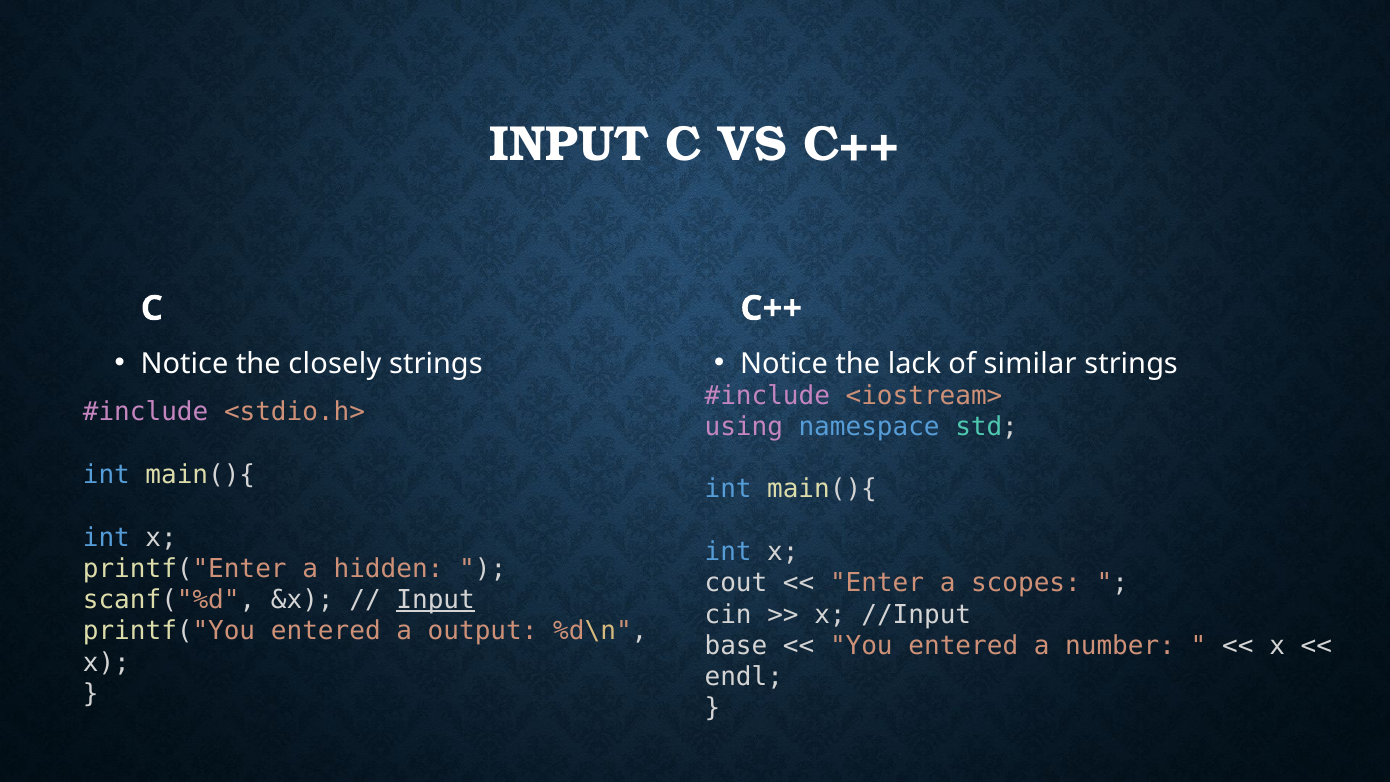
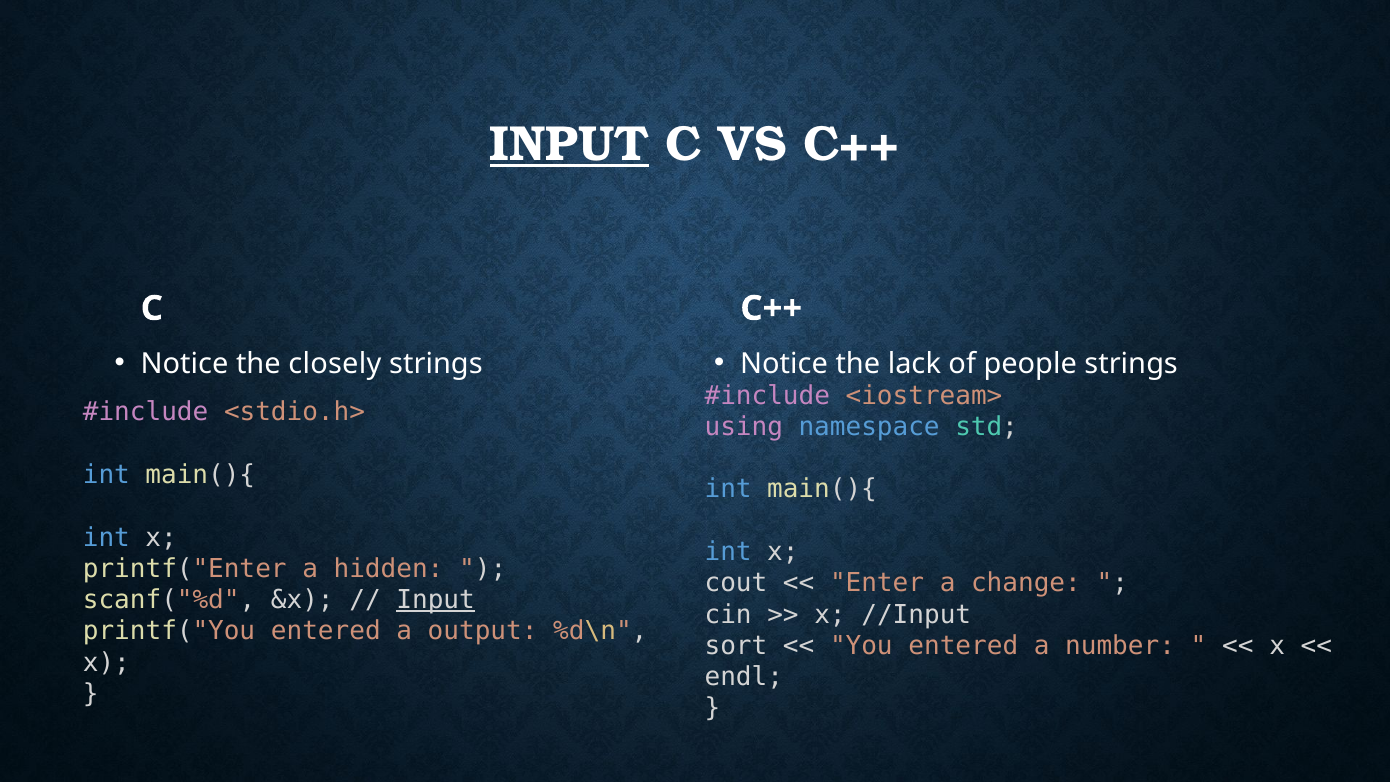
INPUT underline: none -> present (569, 145)
similar: similar -> people (1030, 364)
scopes: scopes -> change (1026, 583)
base: base -> sort (736, 646)
